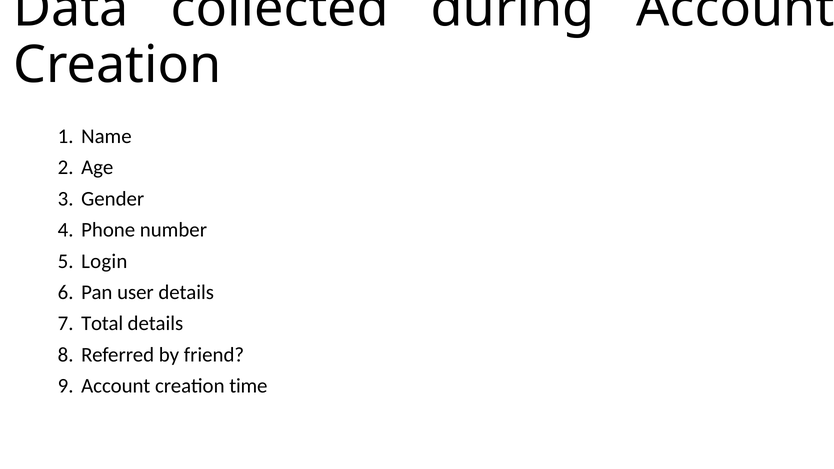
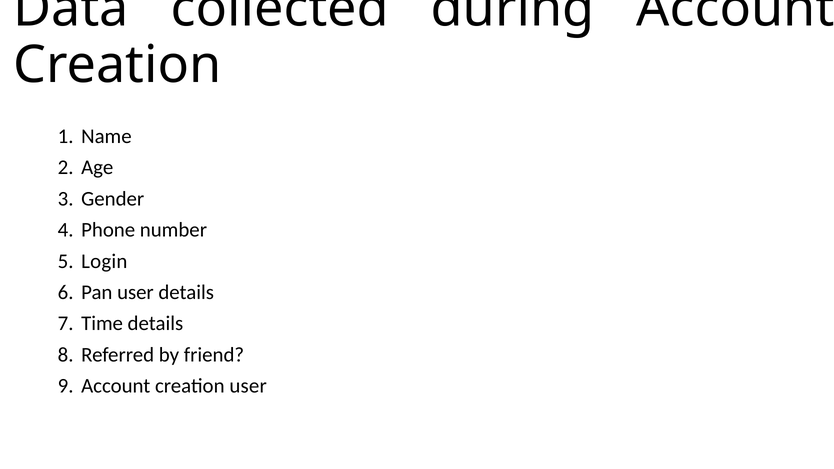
Total: Total -> Time (102, 324)
creation time: time -> user (248, 386)
